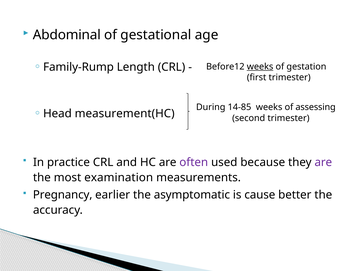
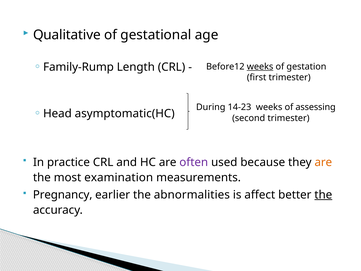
Abdominal: Abdominal -> Qualitative (67, 35)
14-85: 14-85 -> 14-23 (239, 107)
measurement(HC: measurement(HC -> asymptomatic(HC (125, 113)
are colour: purple -> orange (323, 162)
asymptomatic: asymptomatic -> abnormalities (192, 195)
cause: cause -> affect (260, 195)
the underline: none -> present (323, 195)
